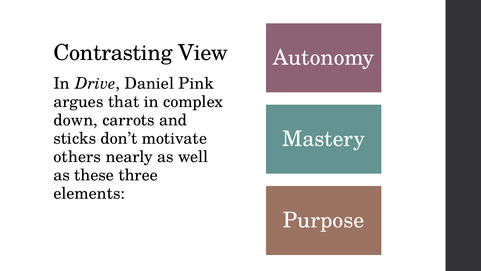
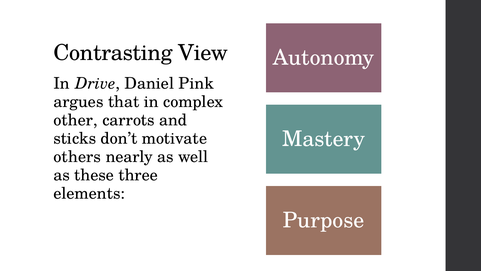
down: down -> other (76, 120)
